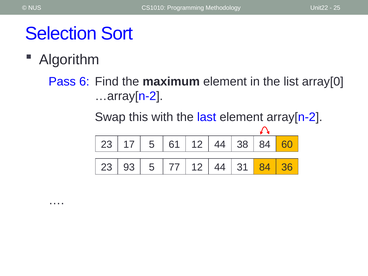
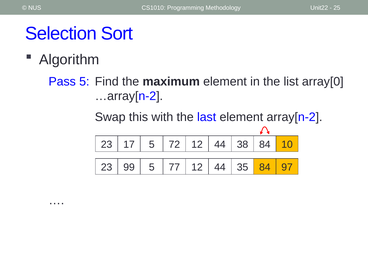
Pass 6: 6 -> 5 (84, 81)
61: 61 -> 72 (174, 144)
60: 60 -> 10 (287, 144)
93: 93 -> 99 (129, 167)
31: 31 -> 35 (243, 167)
36: 36 -> 97 (287, 167)
